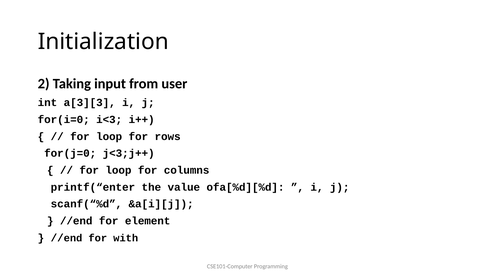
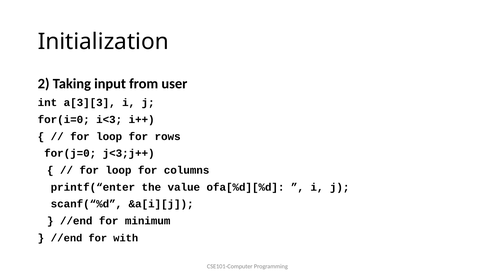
element: element -> minimum (148, 220)
